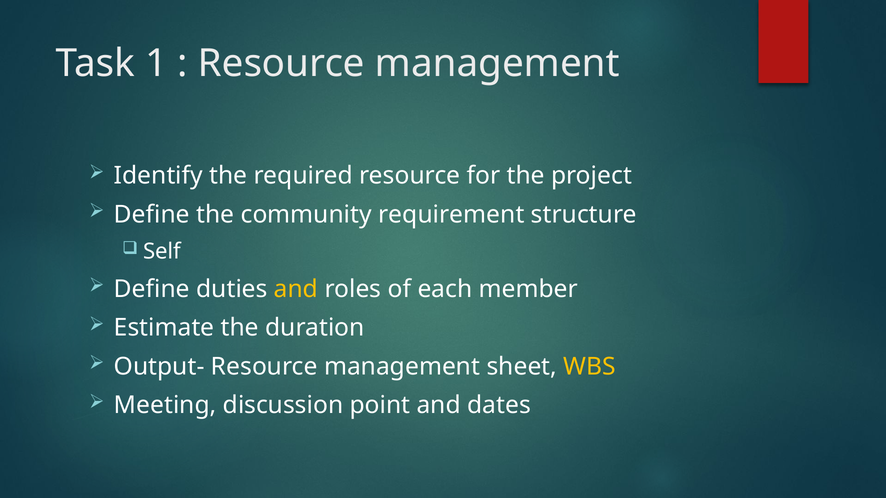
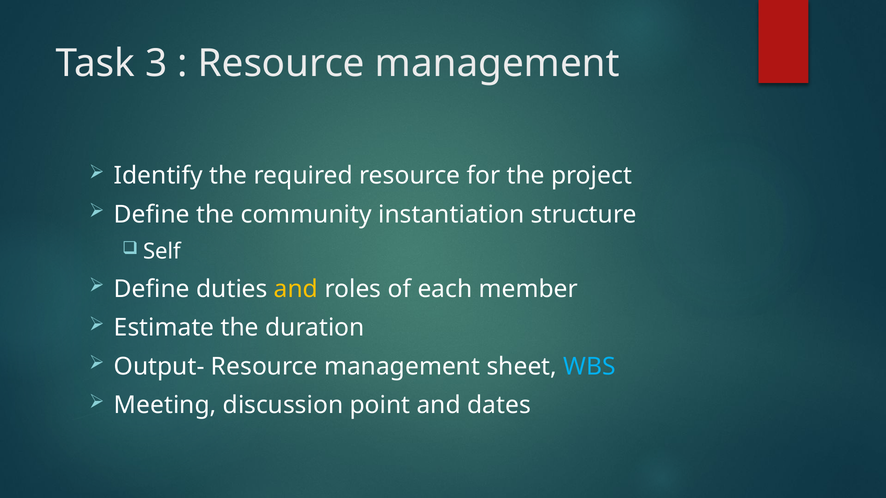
1: 1 -> 3 (156, 63)
requirement: requirement -> instantiation (451, 215)
WBS colour: yellow -> light blue (590, 367)
